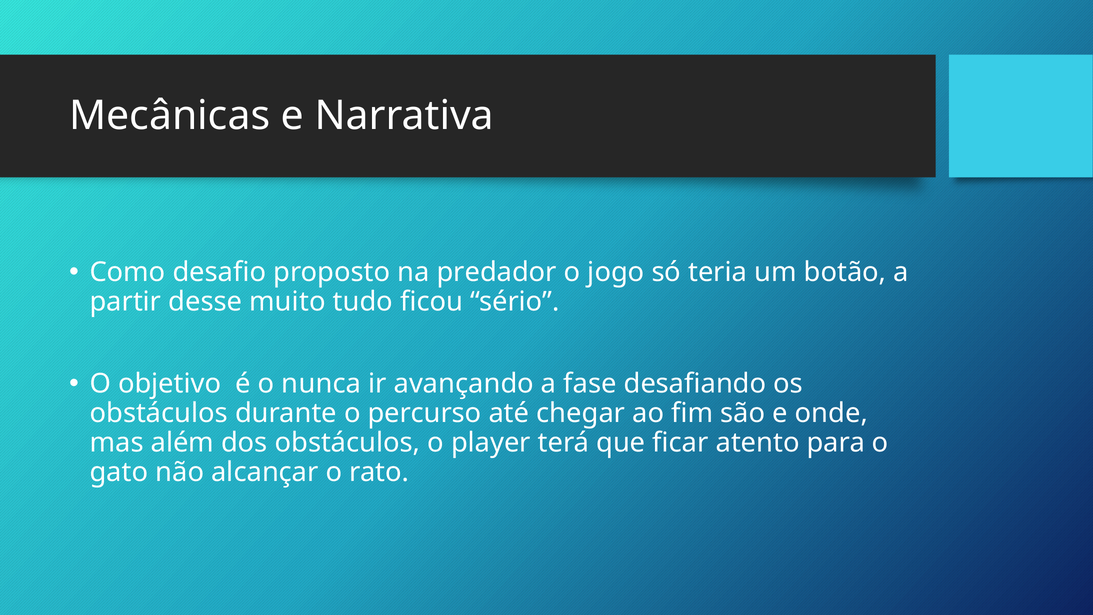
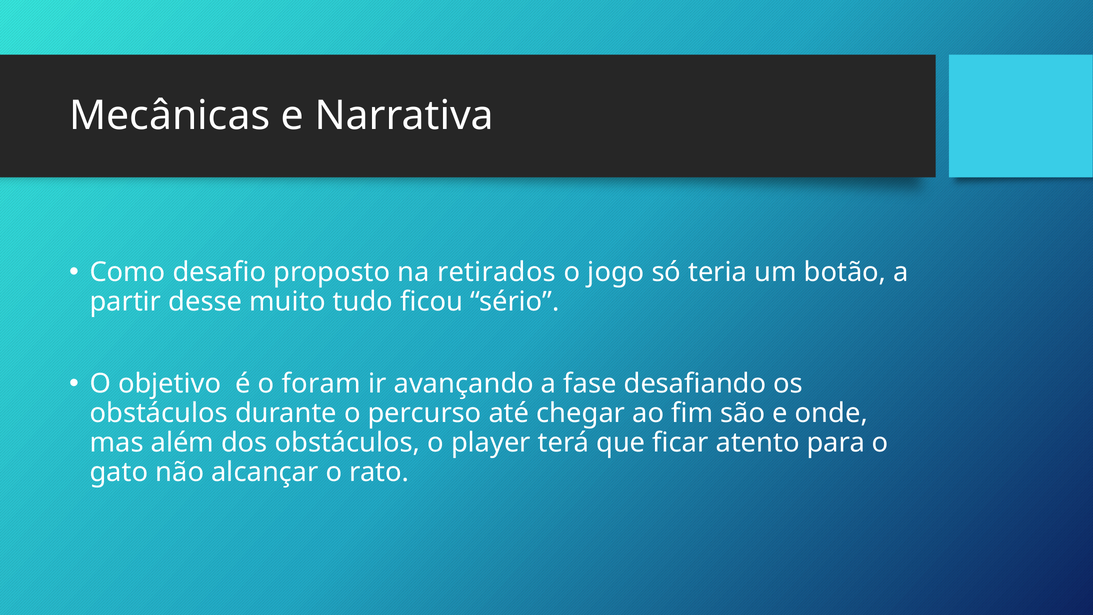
predador: predador -> retirados (497, 272)
nunca: nunca -> foram (321, 384)
